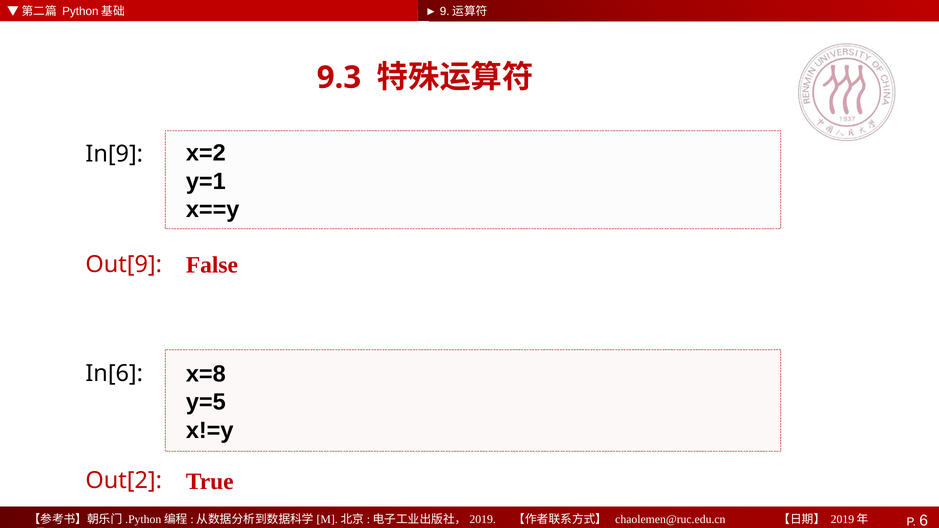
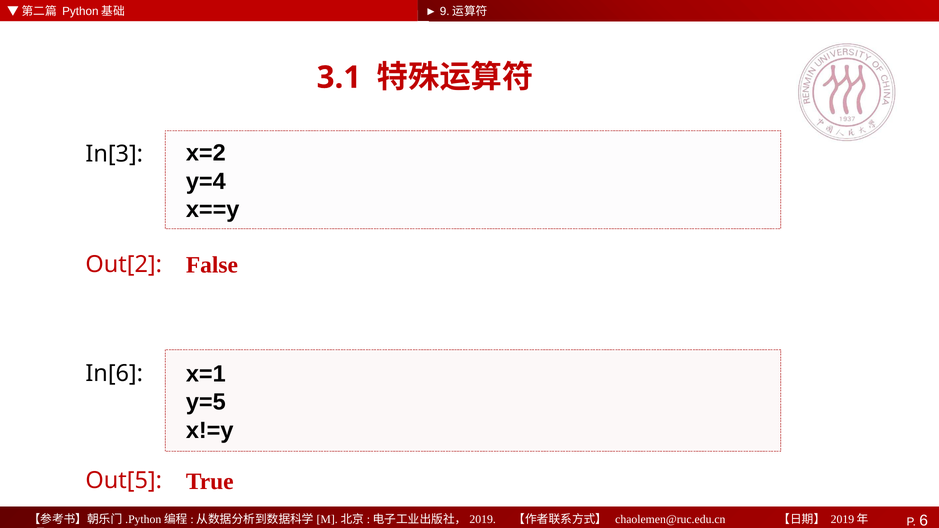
9.3: 9.3 -> 3.1 (339, 78)
In[9: In[9 -> In[3 (114, 154)
y=1: y=1 -> y=4 (206, 181)
Out[9: Out[9 -> Out[2 (124, 264)
x=8: x=8 -> x=1 (206, 374)
Out[2: Out[2 -> Out[5 (124, 481)
